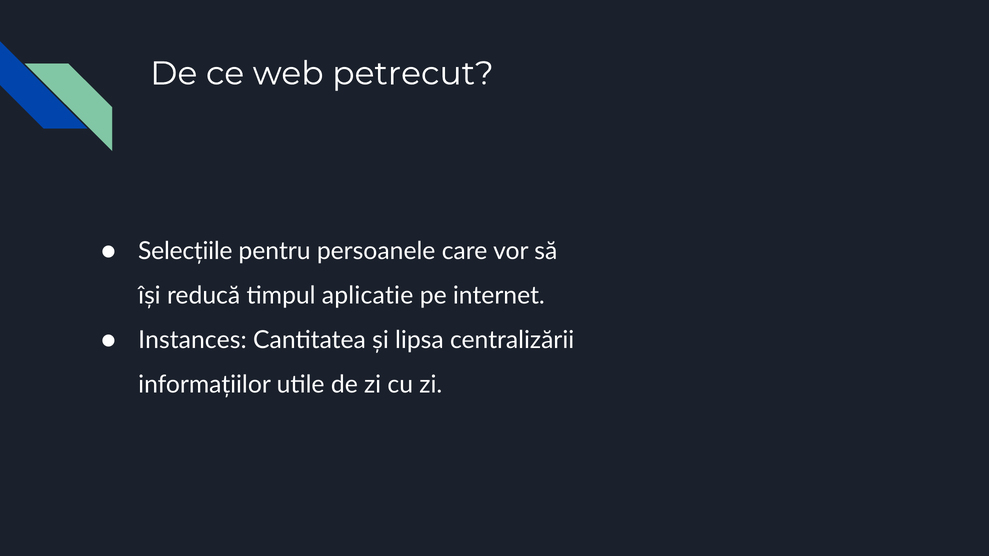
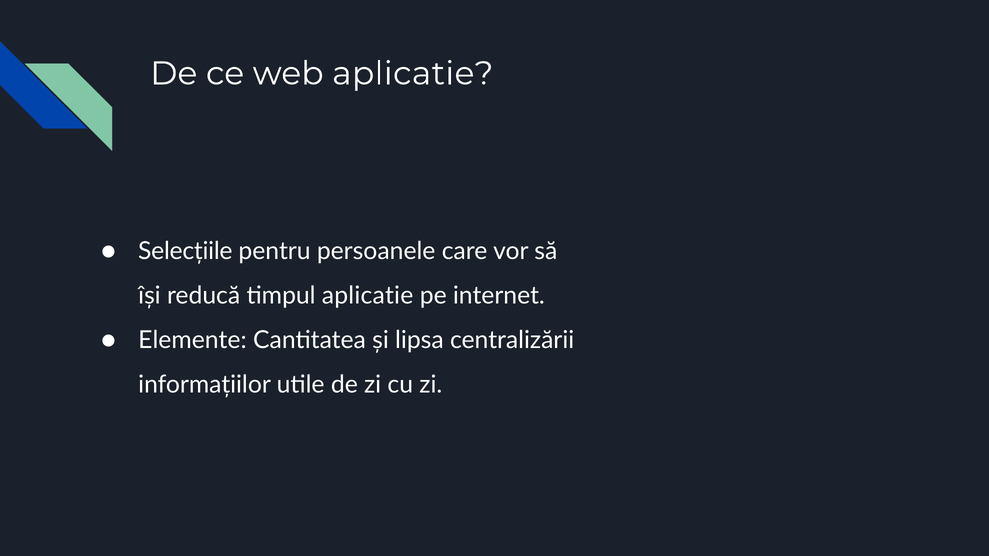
web petrecut: petrecut -> aplicatie (413, 74)
Instances: Instances -> Elemente (192, 340)
